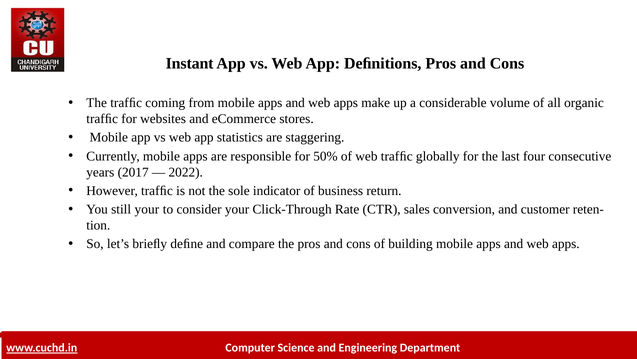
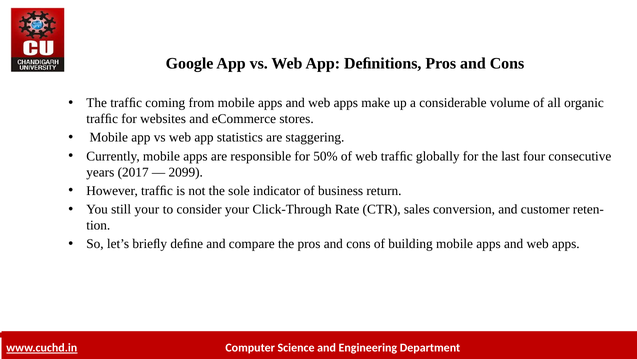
Instant: Instant -> Google (190, 63)
2022: 2022 -> 2099 (186, 172)
